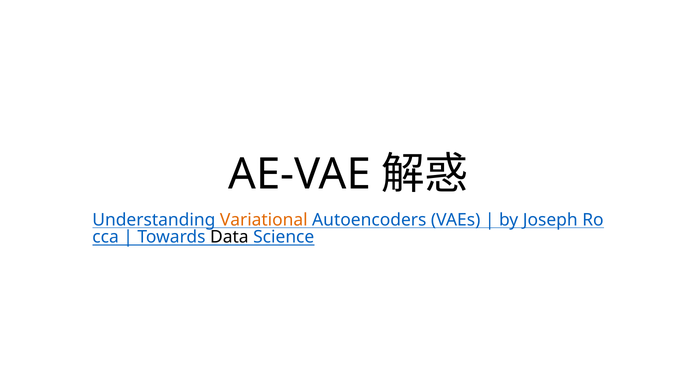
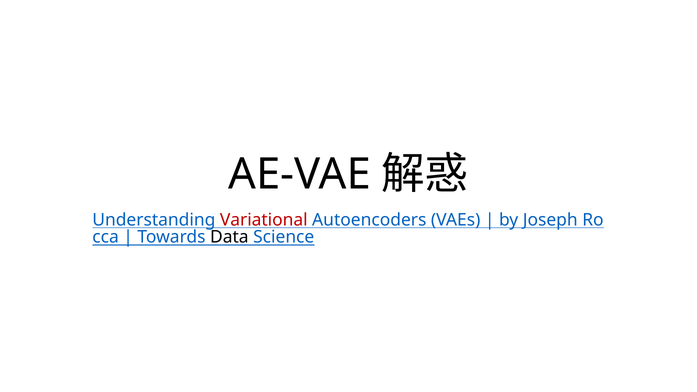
Variational colour: orange -> red (264, 220)
